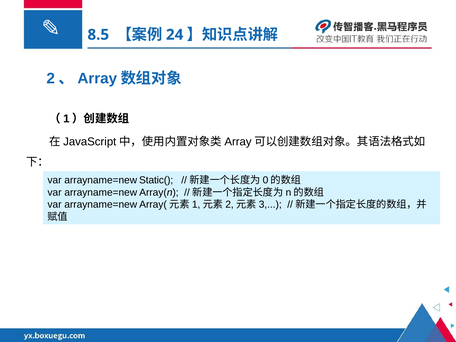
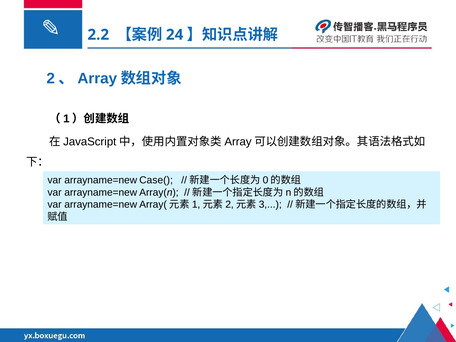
8.5: 8.5 -> 2.2 (98, 35)
Static(: Static( -> Case( (156, 180)
